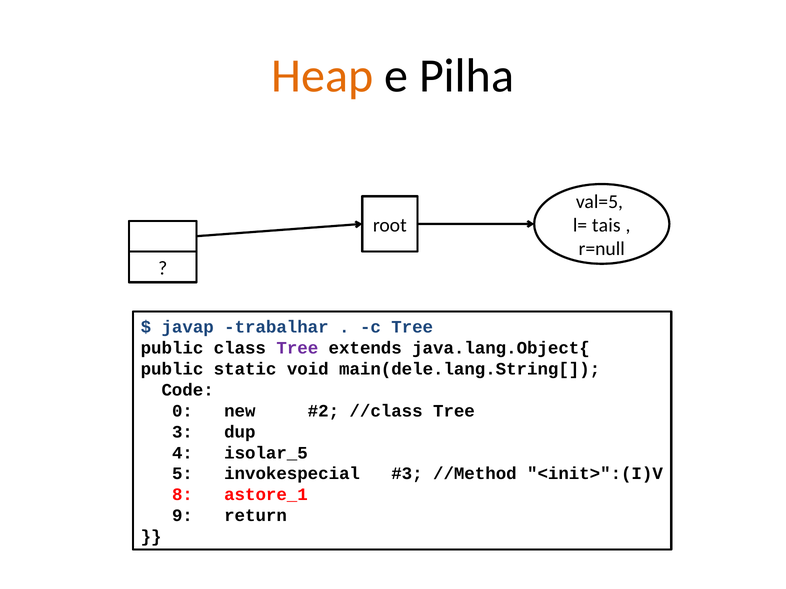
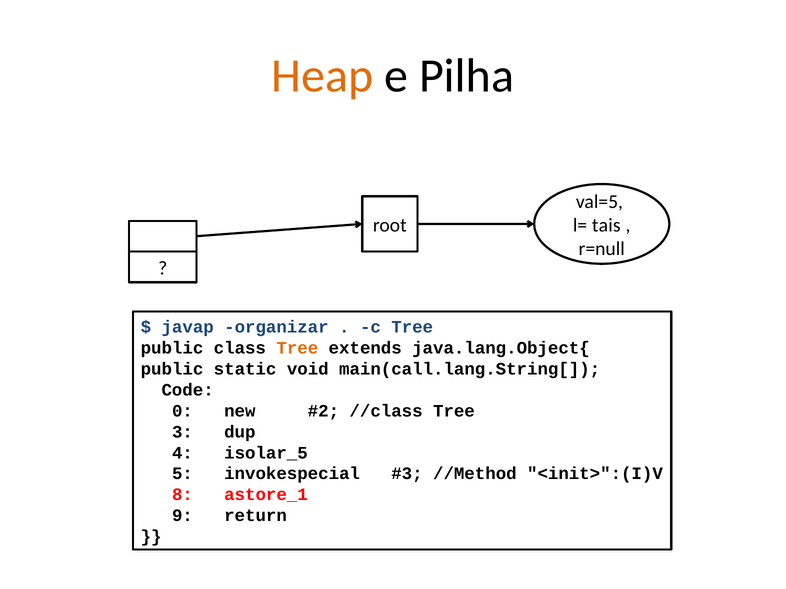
trabalhar: trabalhar -> organizar (276, 327)
Tree colour: purple -> orange (297, 348)
main(dele.lang.String[: main(dele.lang.String[ -> main(call.lang.String[ (470, 369)
